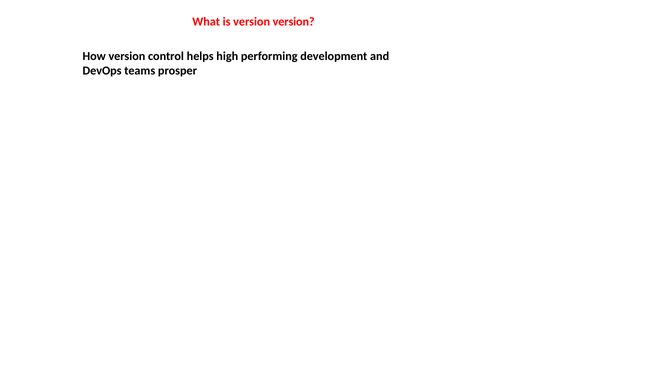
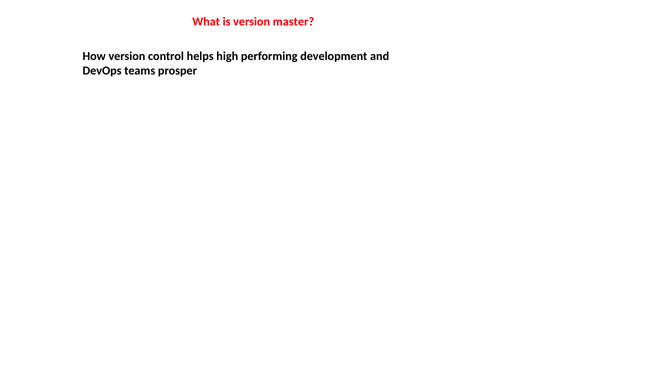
version version: version -> master (294, 22)
